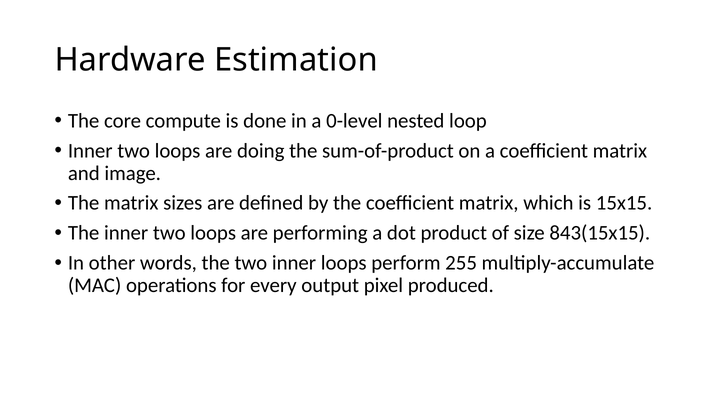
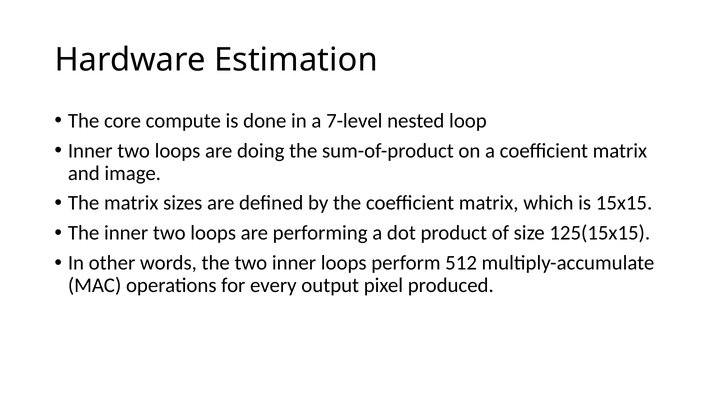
0-level: 0-level -> 7-level (354, 121)
843(15x15: 843(15x15 -> 125(15x15 (600, 233)
255: 255 -> 512 (461, 263)
